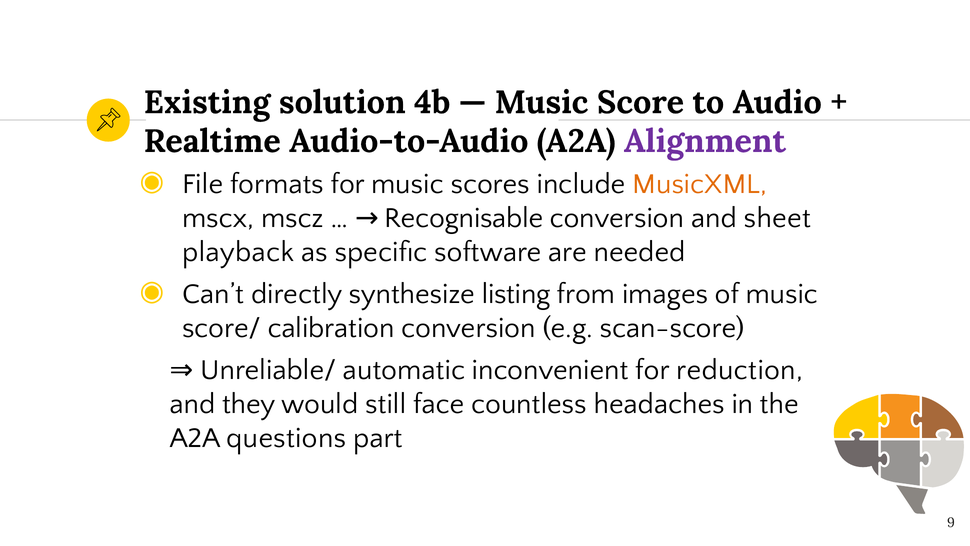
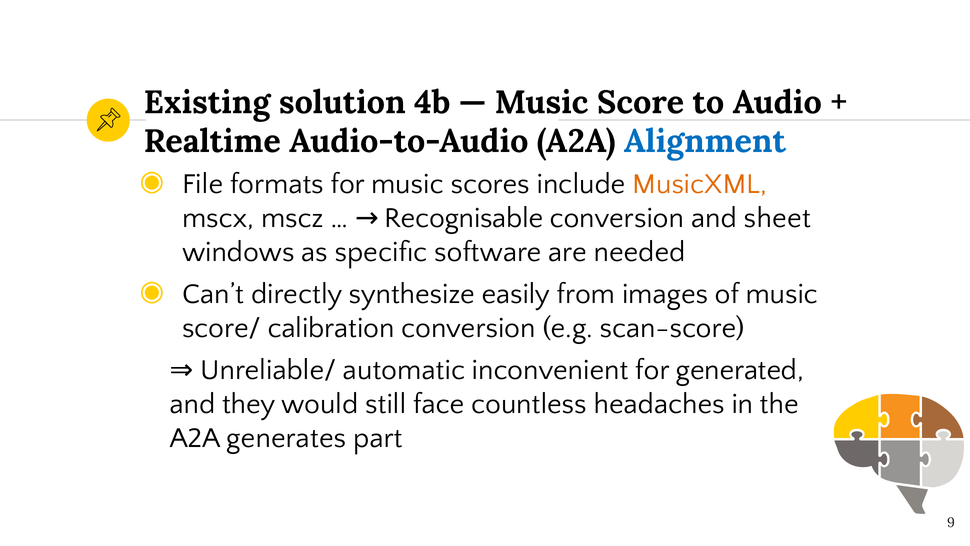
Alignment colour: purple -> blue (705, 141)
playback: playback -> windows (238, 252)
listing: listing -> easily (516, 294)
reduction: reduction -> generated (740, 370)
questions: questions -> generates (286, 438)
